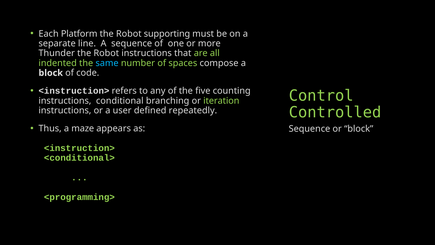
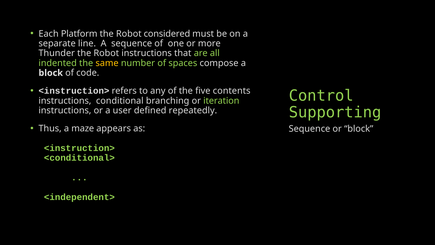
supporting: supporting -> considered (167, 34)
same colour: light blue -> yellow (107, 63)
counting: counting -> contents (232, 91)
Controlled: Controlled -> Supporting (335, 112)
<programming>: <programming> -> <independent> (79, 197)
